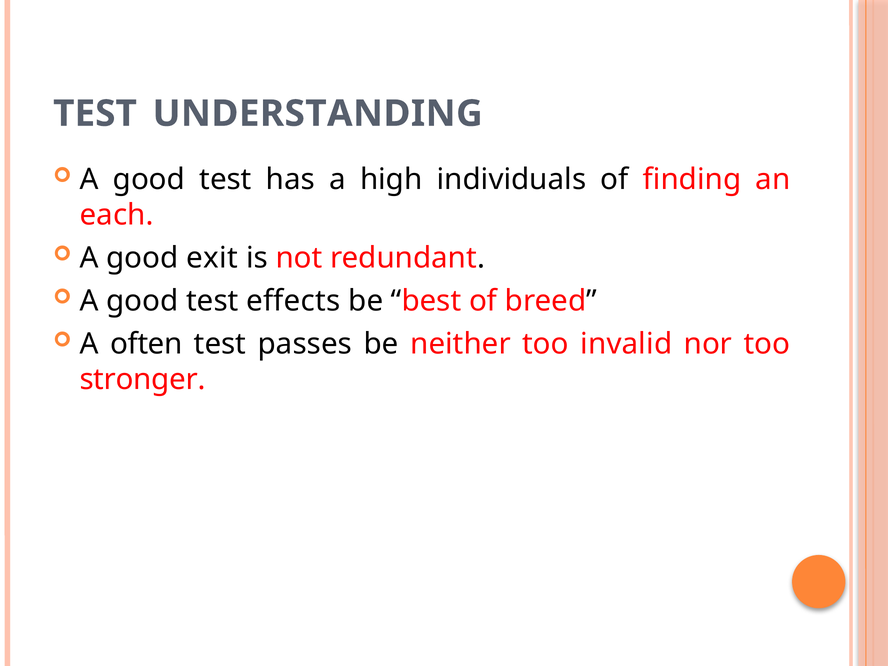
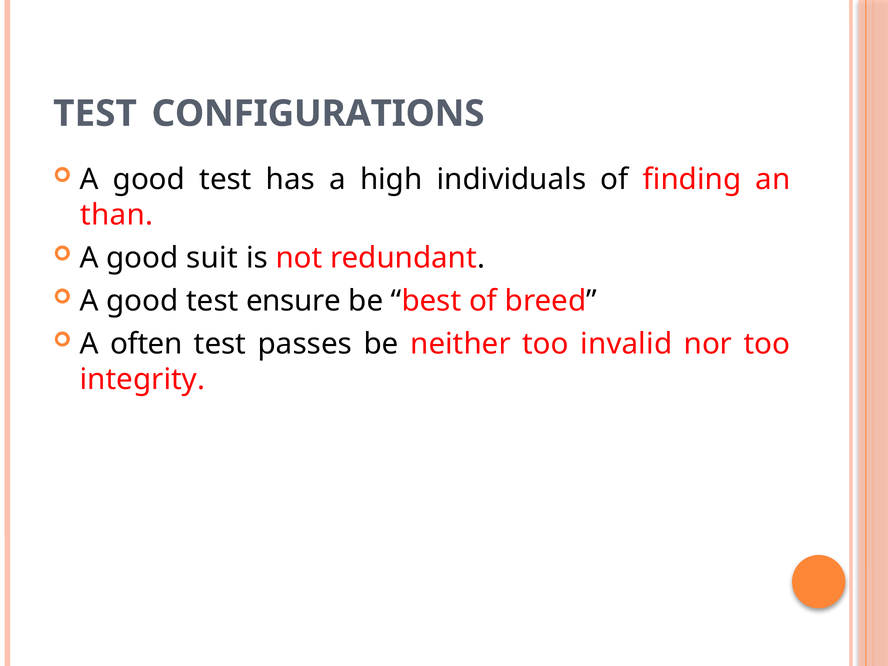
UNDERSTANDING: UNDERSTANDING -> CONFIGURATIONS (318, 114)
each: each -> than (117, 215)
exit: exit -> suit (212, 258)
effects: effects -> ensure (294, 301)
stronger: stronger -> integrity (142, 379)
